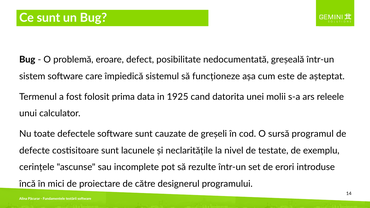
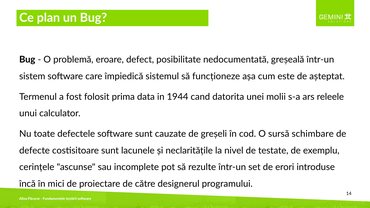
Ce sunt: sunt -> plan (48, 18)
1925: 1925 -> 1944 (178, 97)
programul: programul -> schimbare (313, 134)
